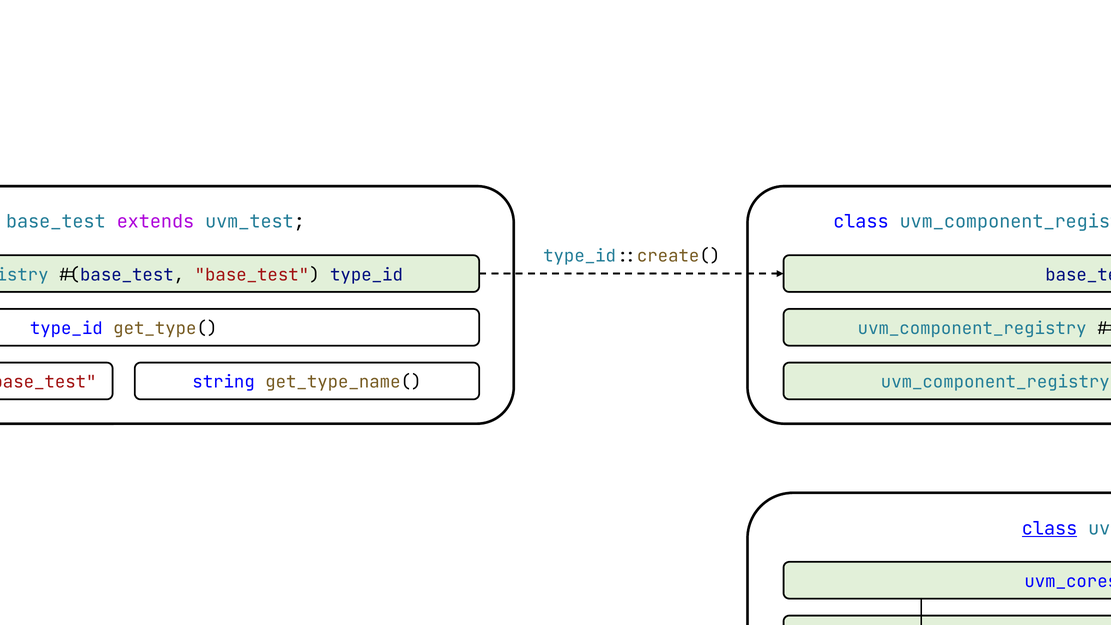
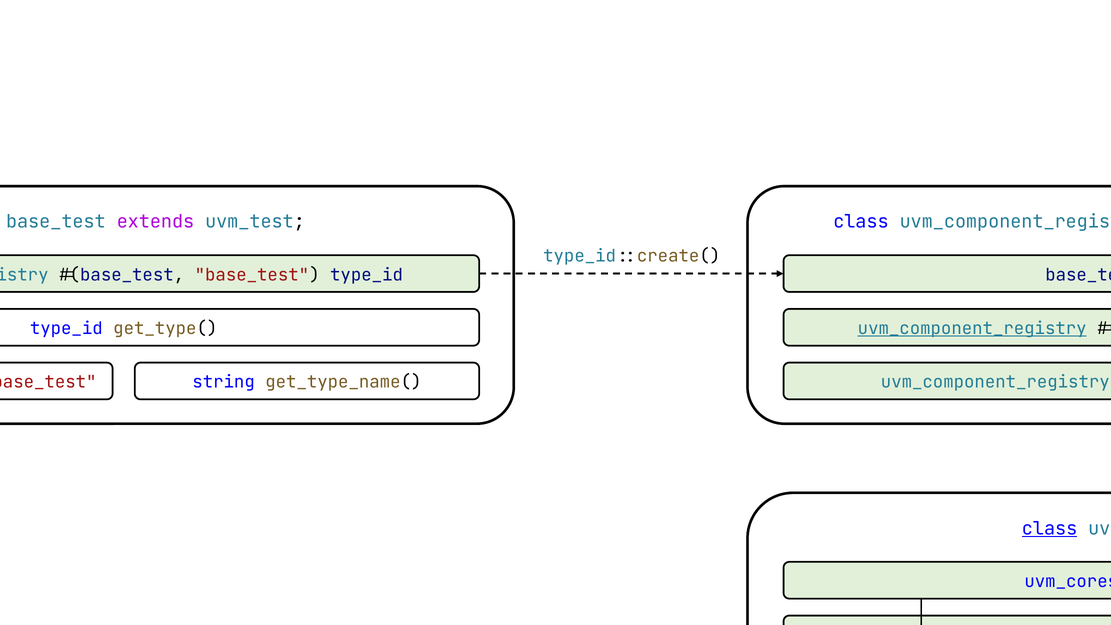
uvm_component_registry underline: none -> present (972, 328)
